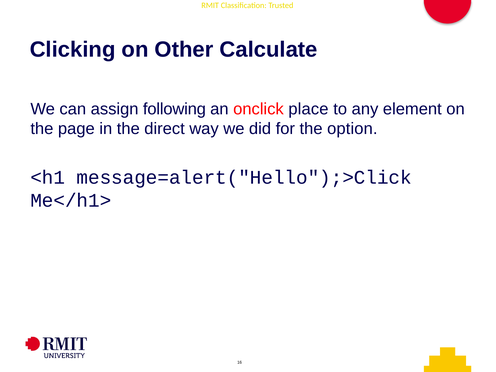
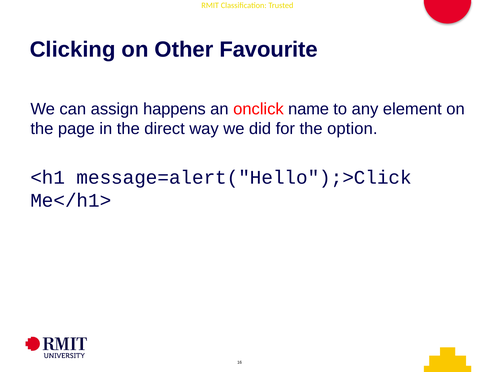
Calculate: Calculate -> Favourite (269, 50)
following: following -> happens (174, 109)
place: place -> name (309, 109)
